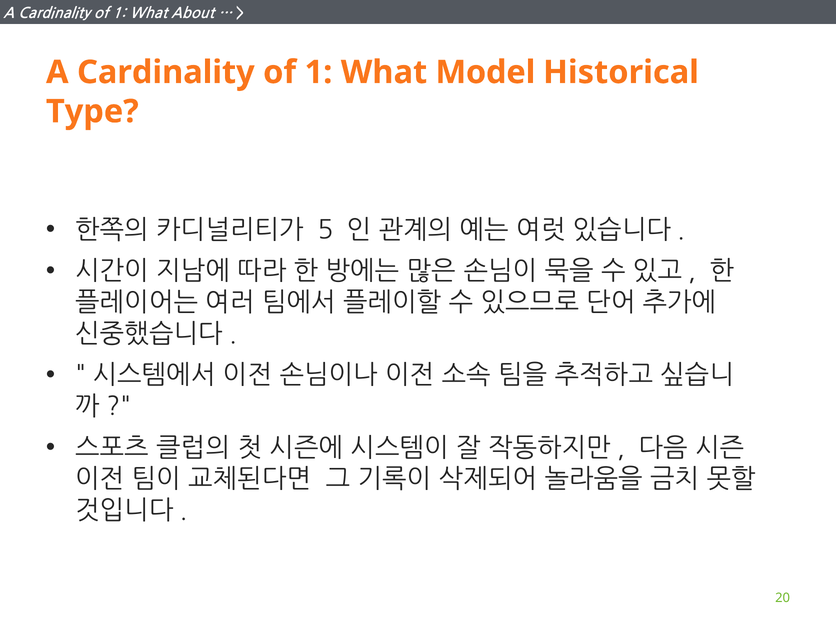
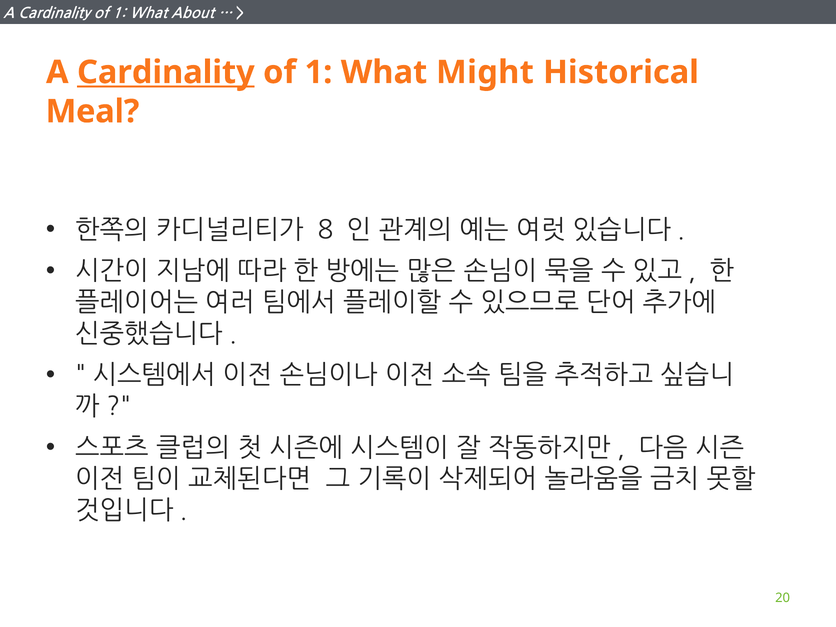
Cardinality underline: none -> present (166, 72)
Model: Model -> Might (485, 72)
Type: Type -> Meal (92, 112)
5: 5 -> 8 (325, 230)
